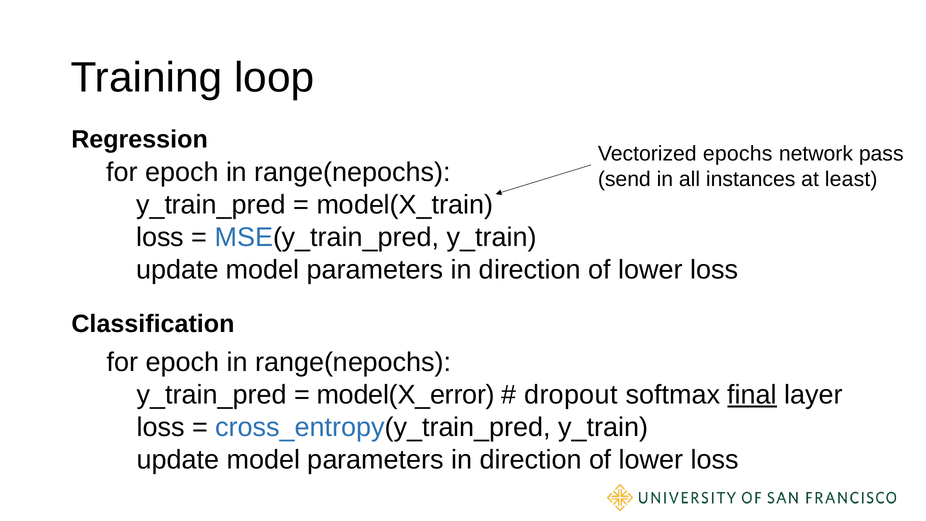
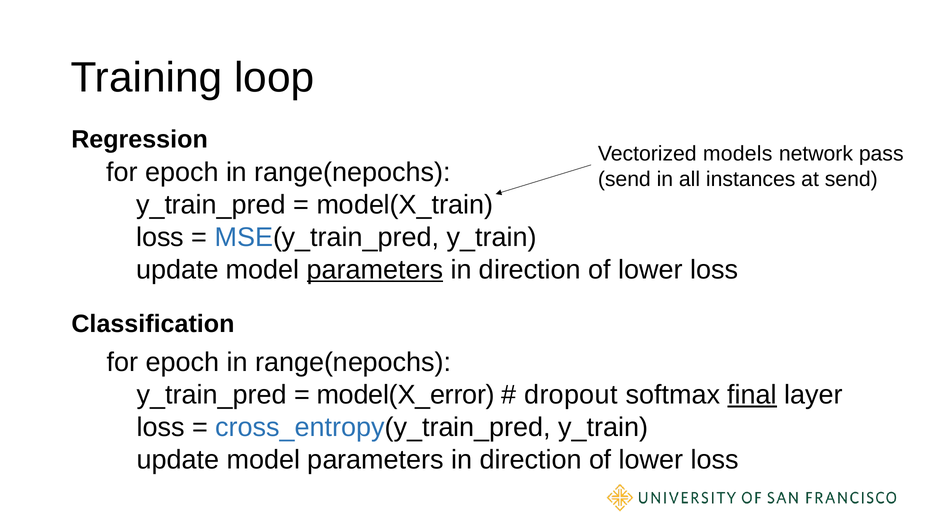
epochs: epochs -> models (738, 154)
at least: least -> send (851, 179)
parameters underline: none -> present (375, 270)
